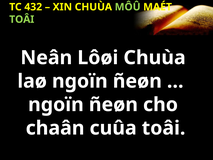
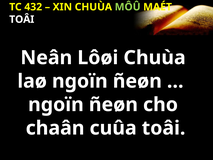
TOÂI colour: light green -> white (22, 19)
